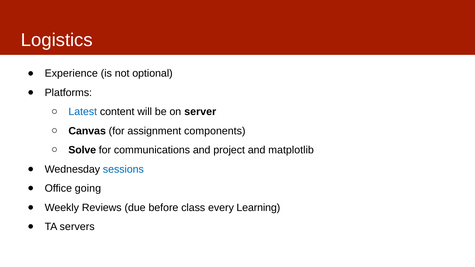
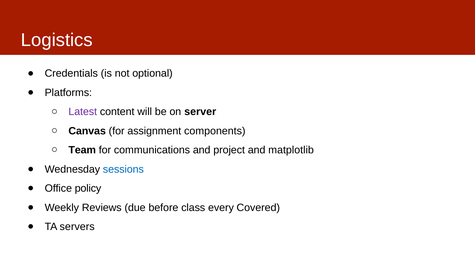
Experience: Experience -> Credentials (71, 74)
Latest colour: blue -> purple (83, 112)
Solve: Solve -> Team (82, 150)
going: going -> policy (88, 189)
Learning: Learning -> Covered (258, 208)
